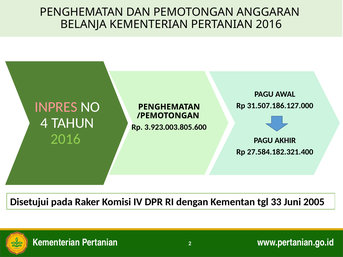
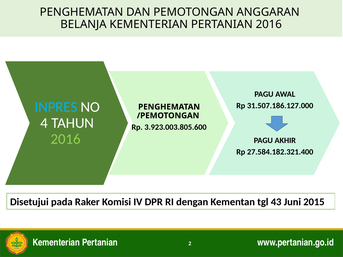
INPRES colour: pink -> light blue (56, 107)
33: 33 -> 43 (276, 202)
2005: 2005 -> 2015 (314, 202)
